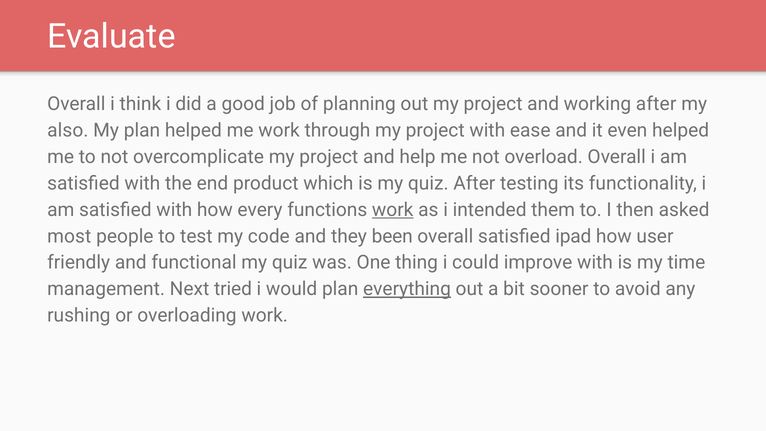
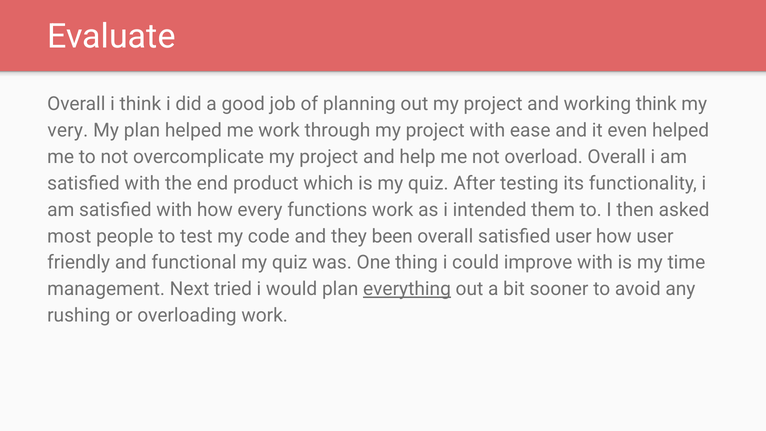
working after: after -> think (656, 104)
also: also -> very (68, 130)
work underline: present -> none (393, 210)
satisfied ipad: ipad -> user (573, 236)
